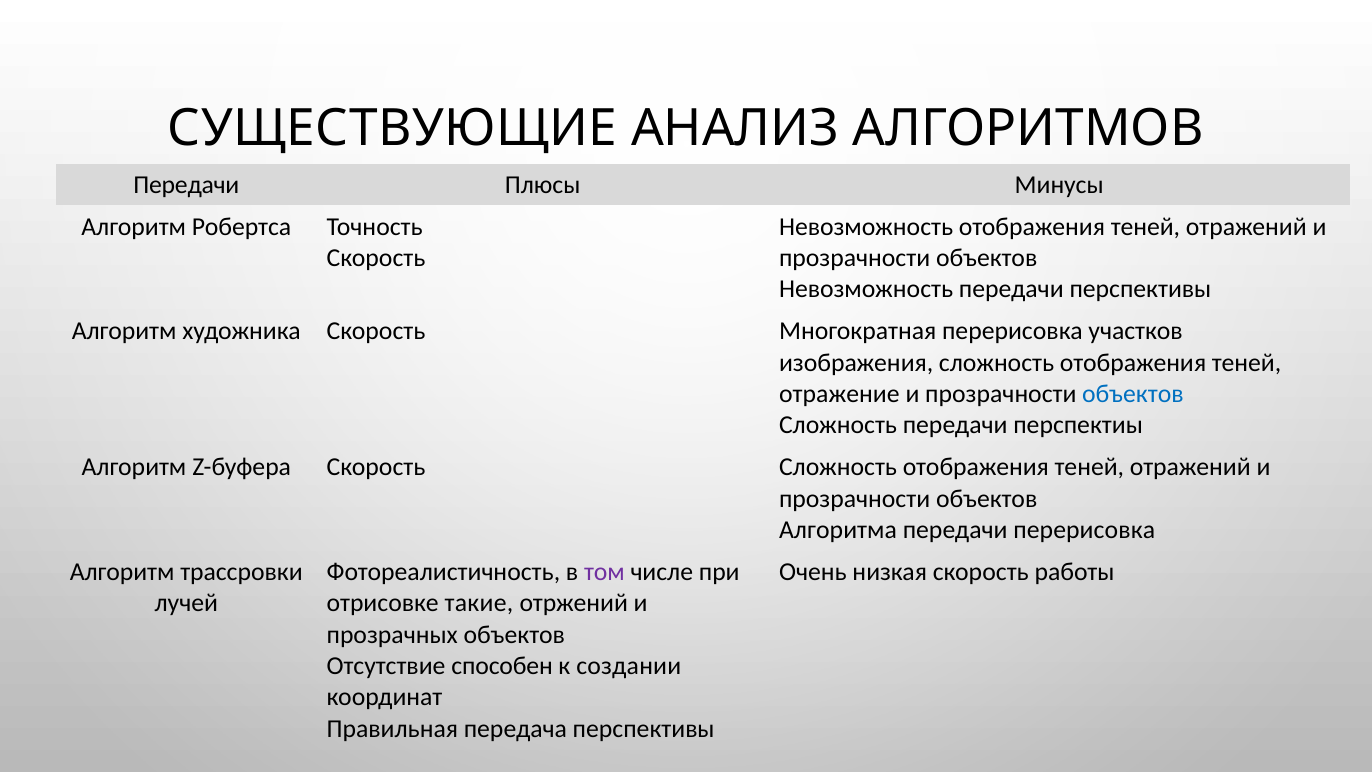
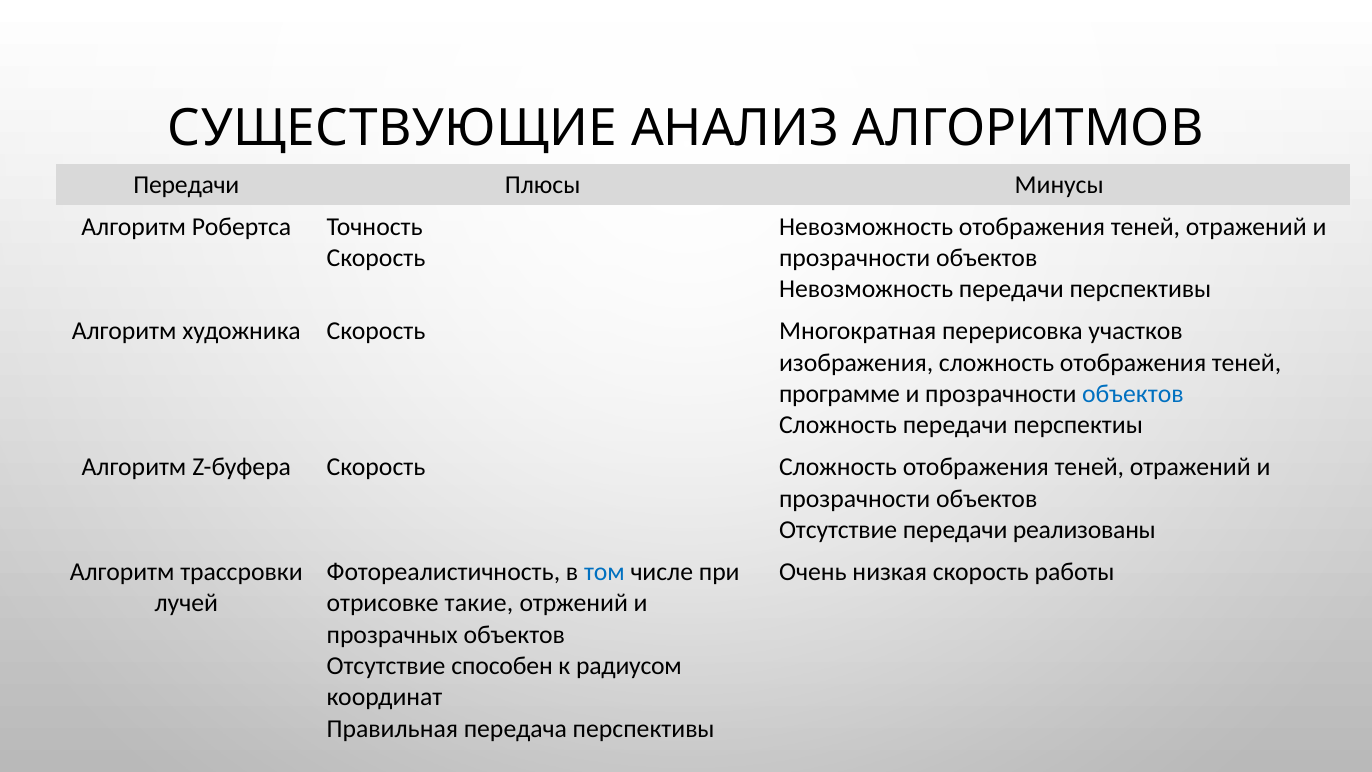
отражение: отражение -> программе (840, 394)
Алгоритма: Алгоритма -> Отсутствие (838, 530)
передачи перерисовка: перерисовка -> реализованы (1084, 530)
том colour: purple -> blue (604, 572)
создании: создании -> радиусом (629, 666)
